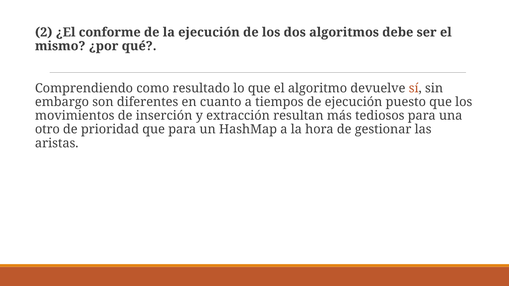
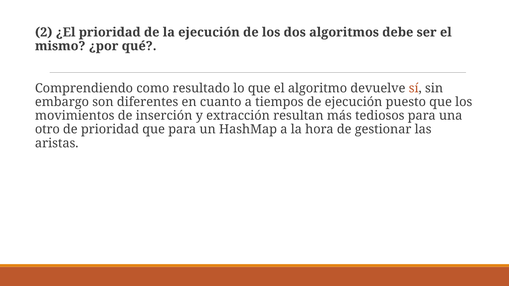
¿El conforme: conforme -> prioridad (110, 32)
